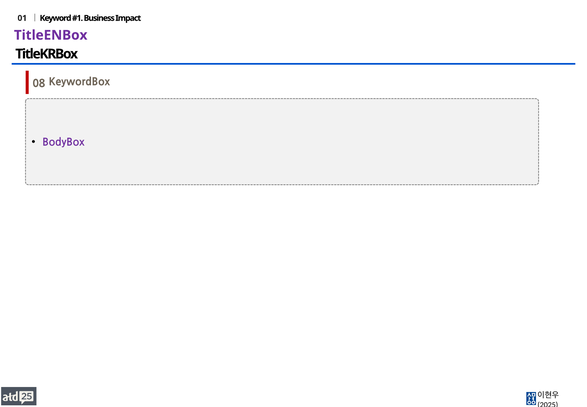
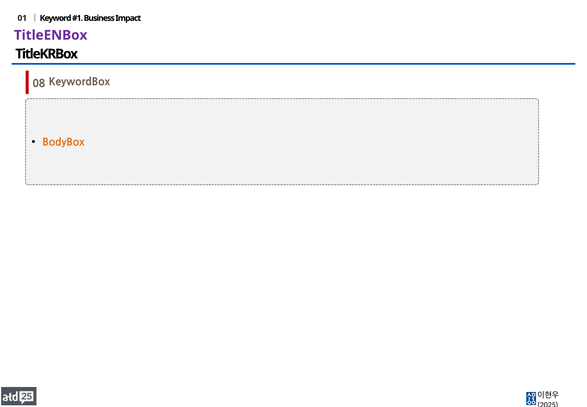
BodyBox colour: purple -> orange (63, 142)
